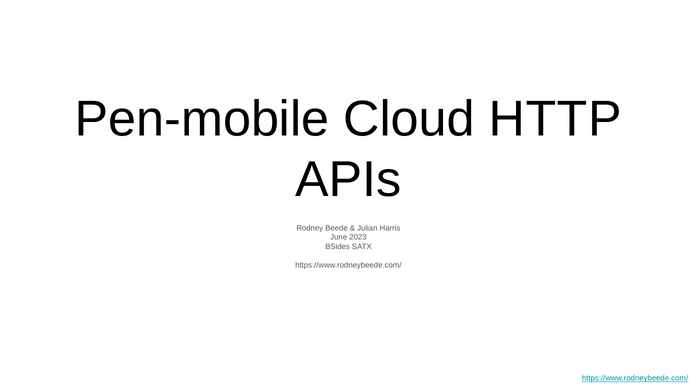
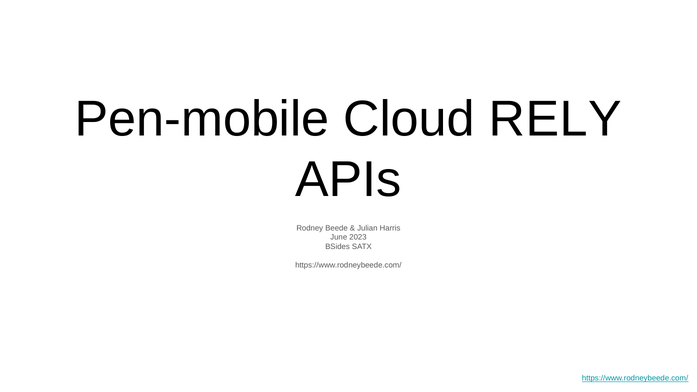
HTTP: HTTP -> RELY (555, 119)
